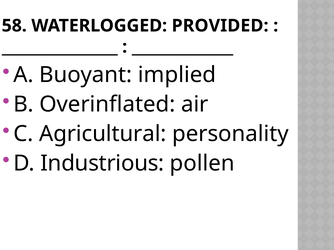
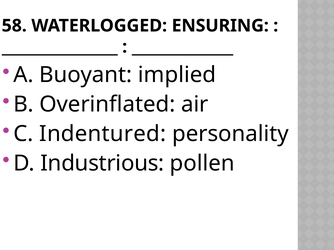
PROVIDED: PROVIDED -> ENSURING (220, 26)
Agricultural: Agricultural -> Indentured (103, 134)
